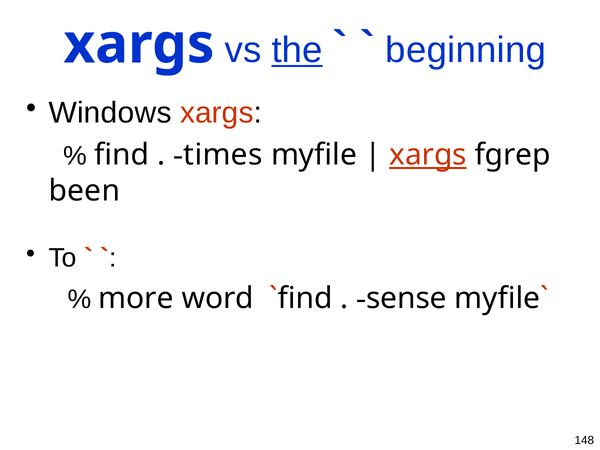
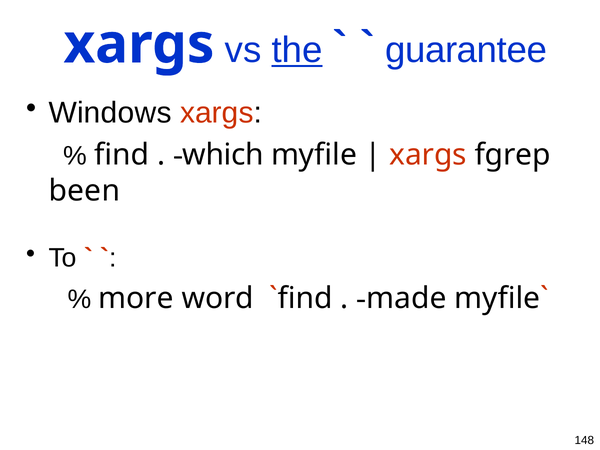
beginning: beginning -> guarantee (466, 50)
times: times -> which (223, 155)
xargs underline: present -> none (428, 155)
sense: sense -> made (406, 298)
